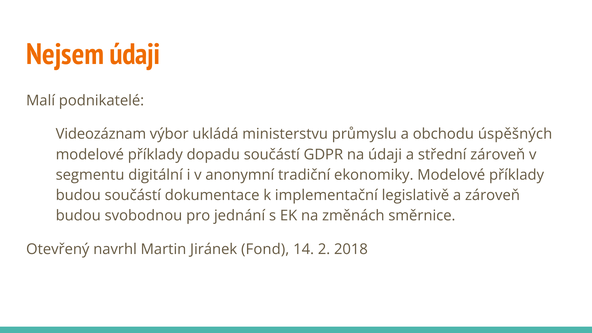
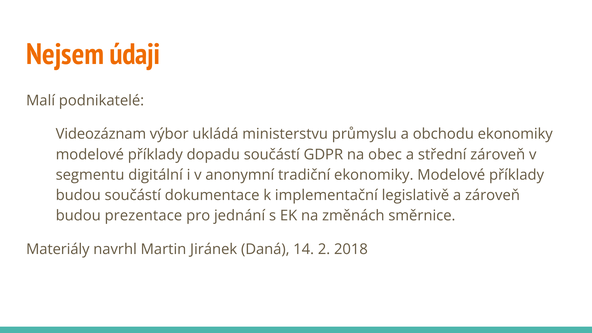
obchodu úspěšných: úspěšných -> ekonomiky (515, 134)
na údaji: údaji -> obec (385, 154)
svobodnou: svobodnou -> prezentace (143, 216)
Otevřený: Otevřený -> Materiály (58, 249)
Fond: Fond -> Daná (265, 249)
